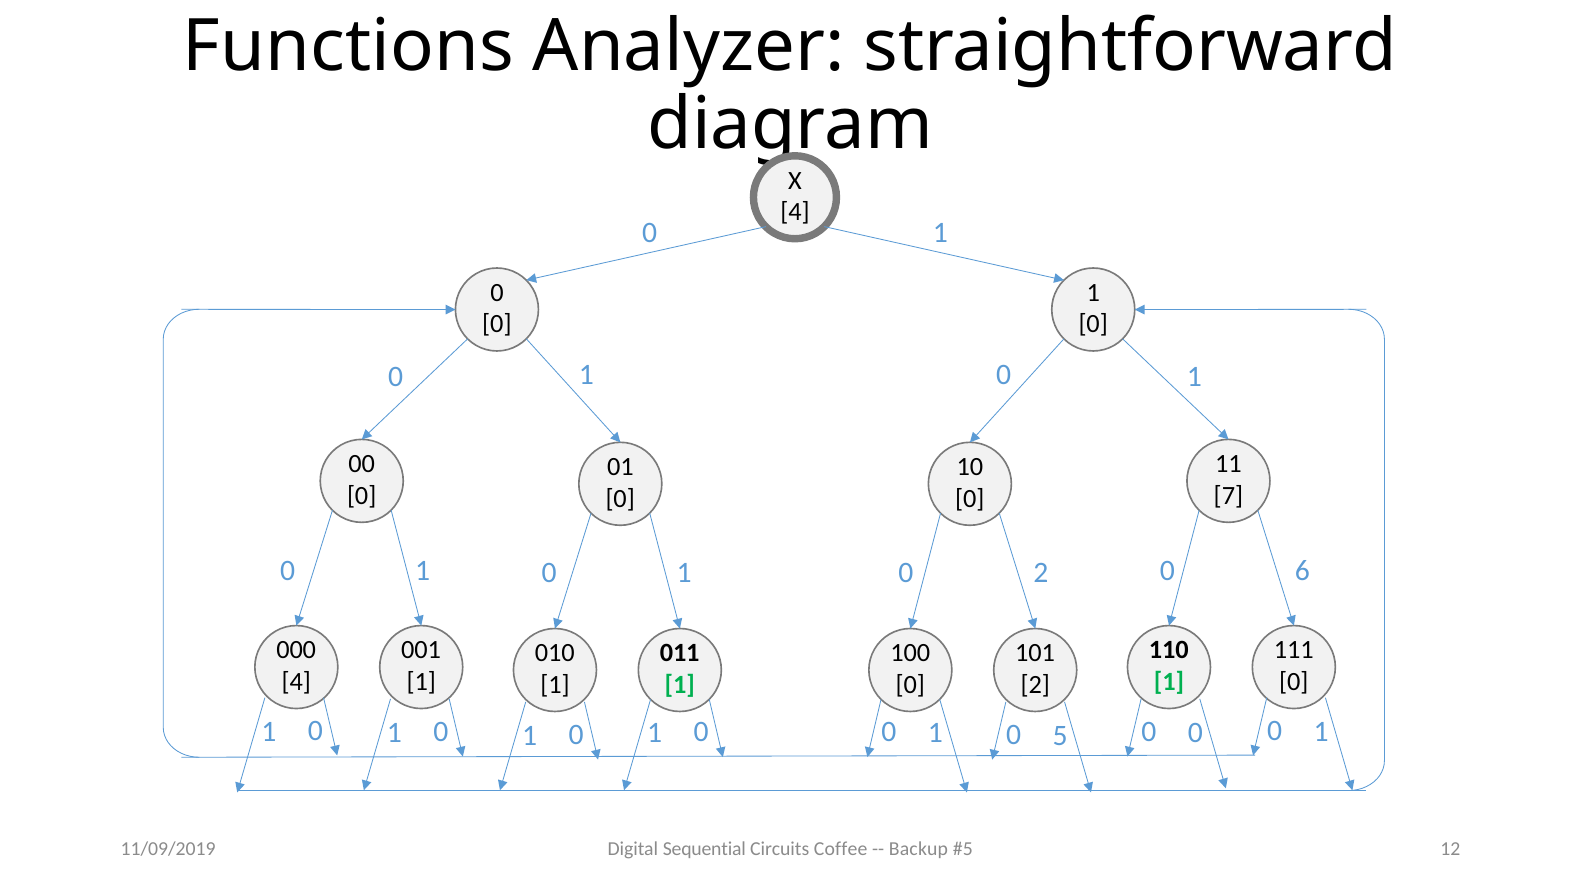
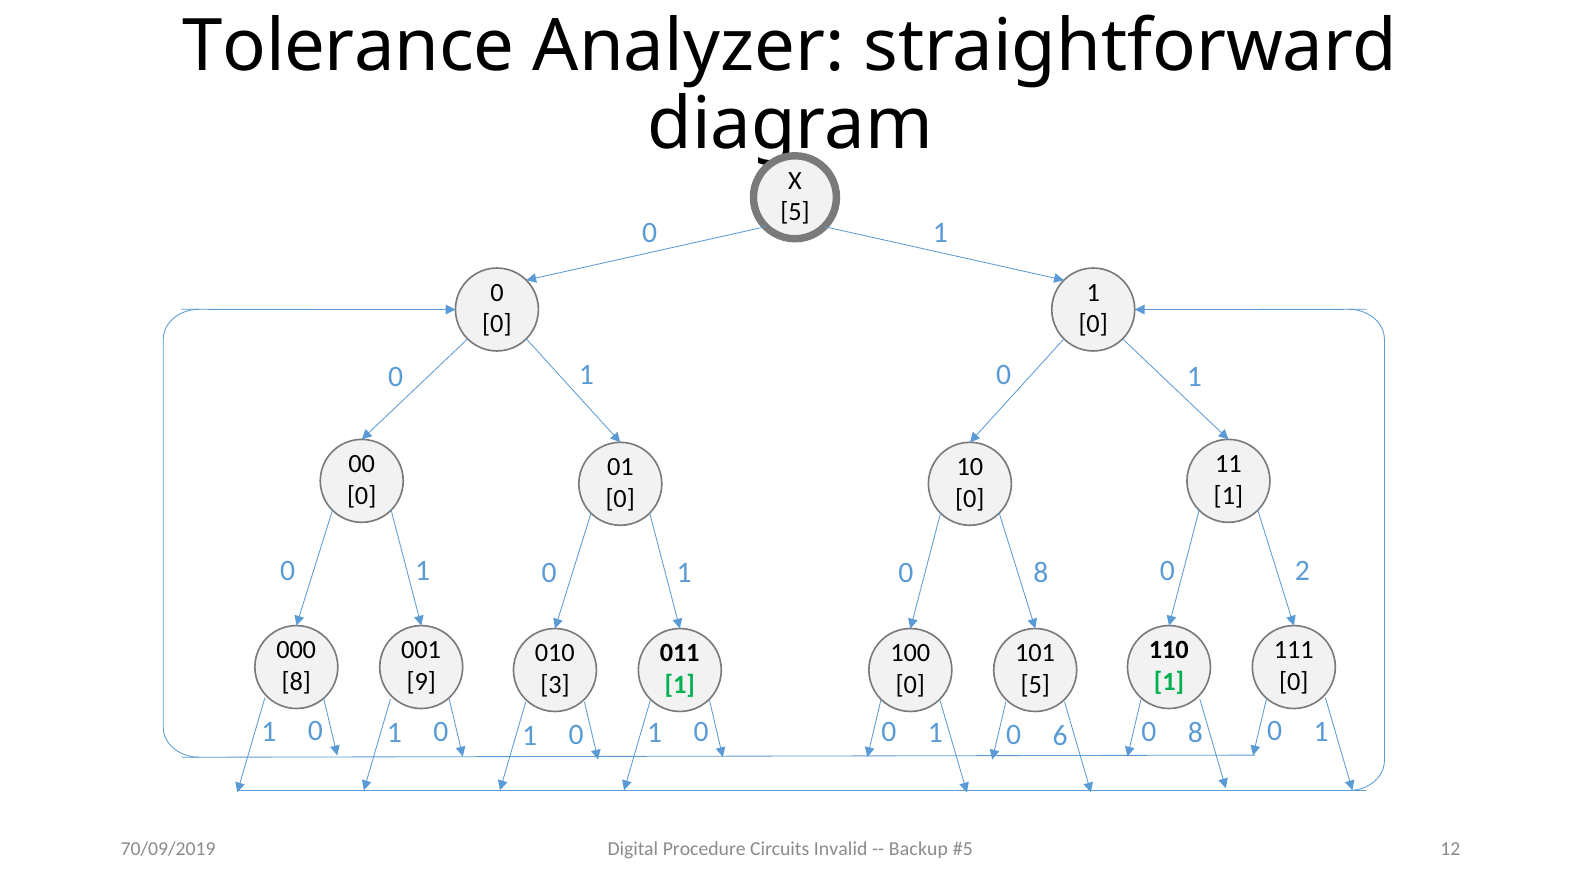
Functions: Functions -> Tolerance (349, 46)
4: 4 -> 5 (795, 212)
7: 7 -> 1 (1228, 496)
2: 2 -> 8 (1041, 573)
6: 6 -> 2 (1302, 571)
4: 4 -> 8 (296, 682)
1: 1 -> 9 (421, 682)
1: 1 -> 3 (555, 685)
2: 2 -> 5 (1035, 685)
5: 5 -> 6 (1060, 736)
0: 0 -> 8 (1195, 733)
Sequential: Sequential -> Procedure (704, 849)
Coffee: Coffee -> Invalid (841, 849)
11/09/2019: 11/09/2019 -> 70/09/2019 (168, 849)
